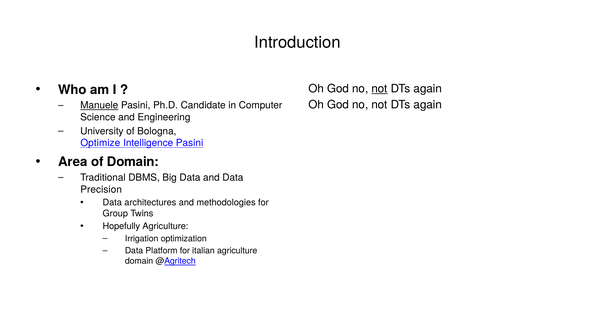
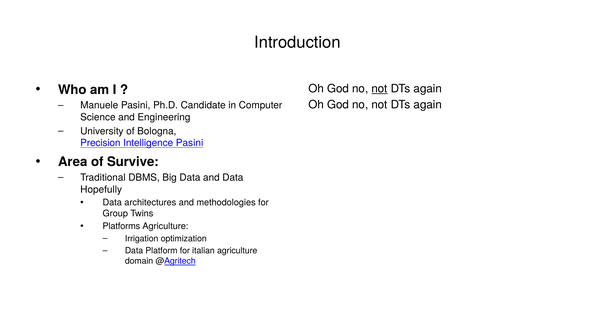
Manuele underline: present -> none (99, 106)
Optimize: Optimize -> Precision (100, 143)
of Domain: Domain -> Survive (133, 162)
Precision: Precision -> Hopefully (101, 190)
Hopefully: Hopefully -> Platforms (121, 227)
